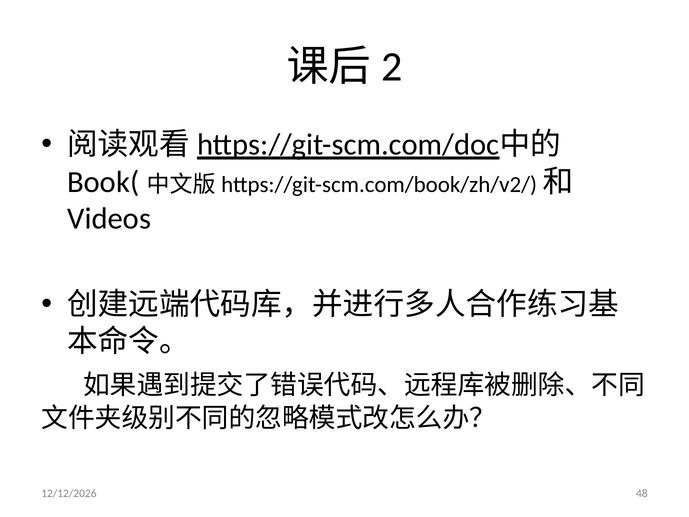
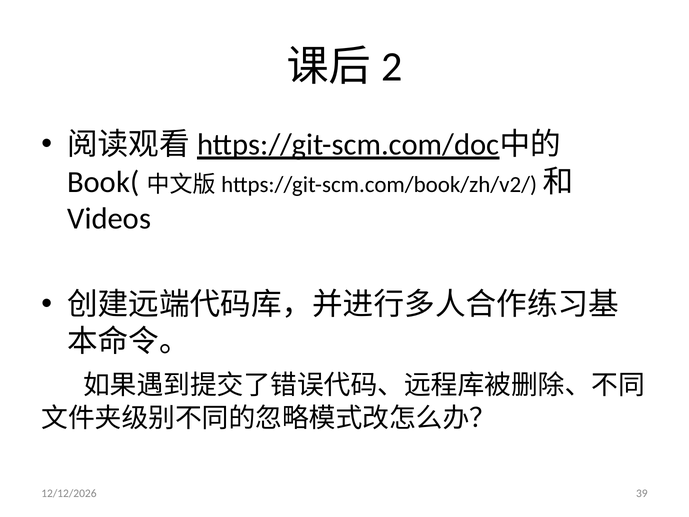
48: 48 -> 39 (642, 493)
